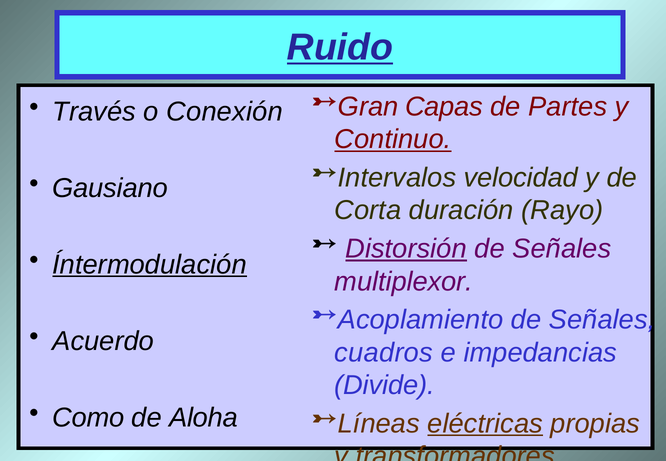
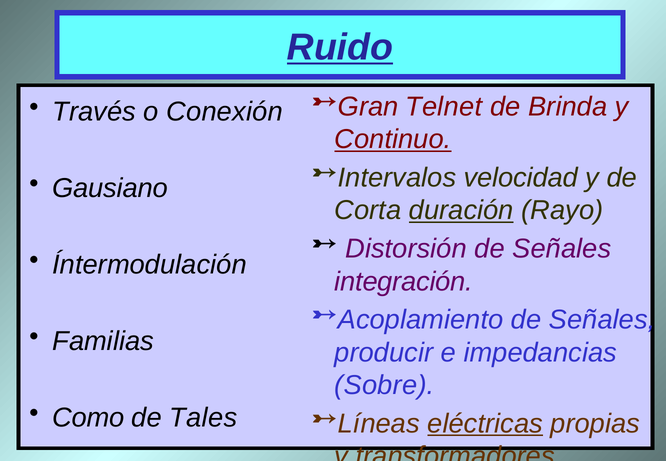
Capas: Capas -> Telnet (444, 107)
Partes: Partes -> Brinda (568, 107)
duración underline: none -> present (461, 211)
Distorsión underline: present -> none (406, 249)
Íntermodulación underline: present -> none (150, 265)
multiplexor: multiplexor -> integración (404, 282)
Acuerdo: Acuerdo -> Familias (103, 341)
cuadros: cuadros -> producir (384, 353)
Divide: Divide -> Sobre (384, 385)
Aloha: Aloha -> Tales (203, 418)
